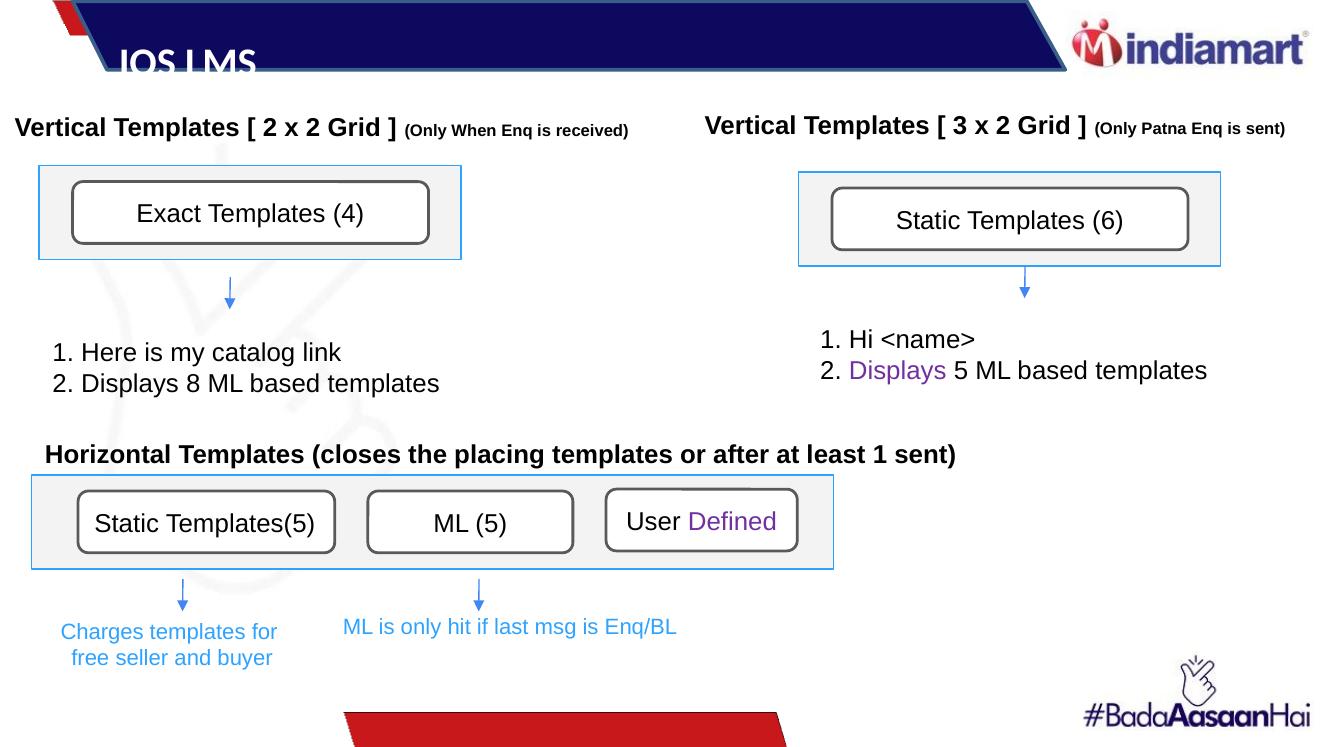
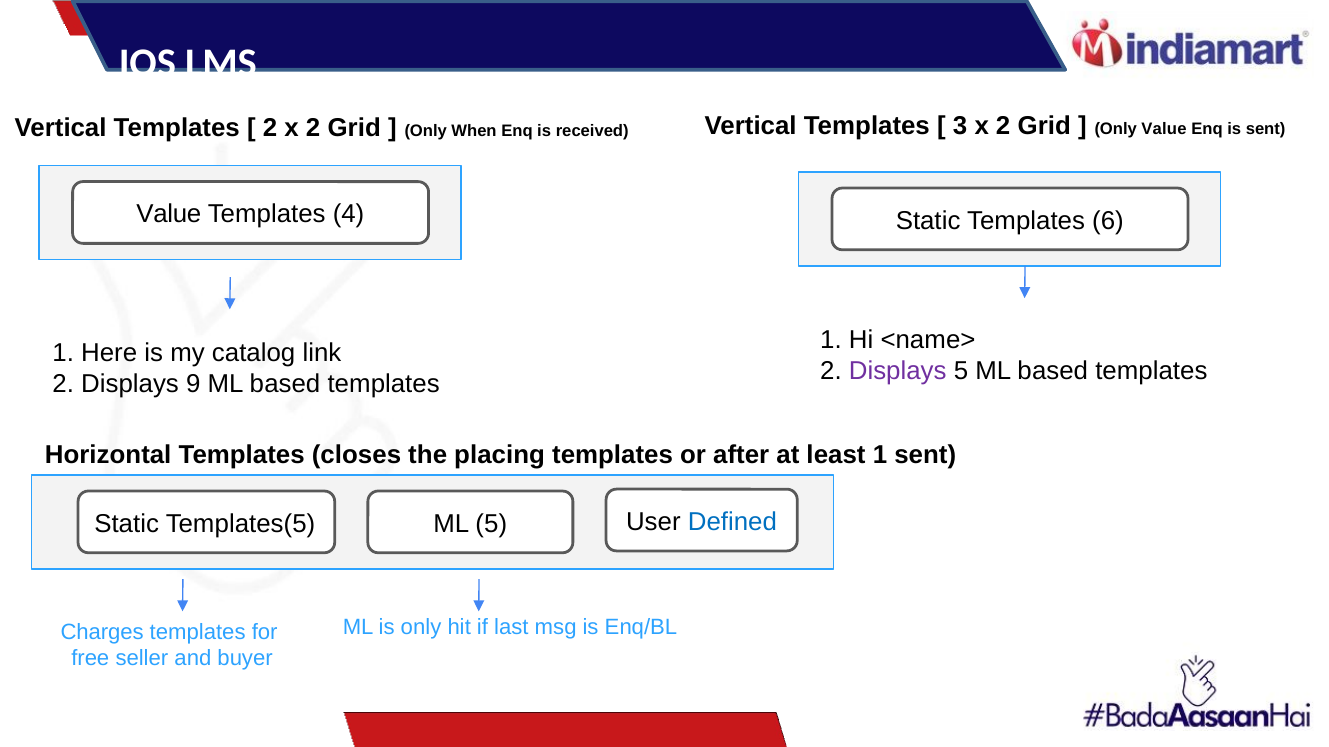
Only Patna: Patna -> Value (1164, 129)
Exact: Exact -> Value (169, 214)
8: 8 -> 9 (193, 384)
Defined colour: purple -> blue (732, 522)
